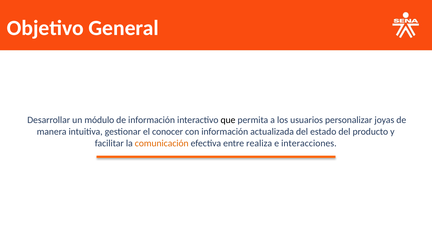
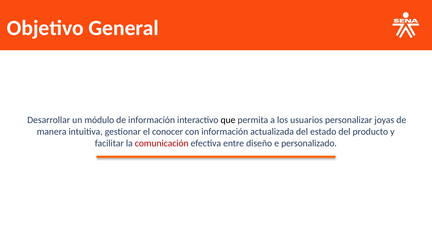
comunicación colour: orange -> red (162, 143)
realiza: realiza -> diseño (259, 143)
interacciones: interacciones -> personalizado (309, 143)
